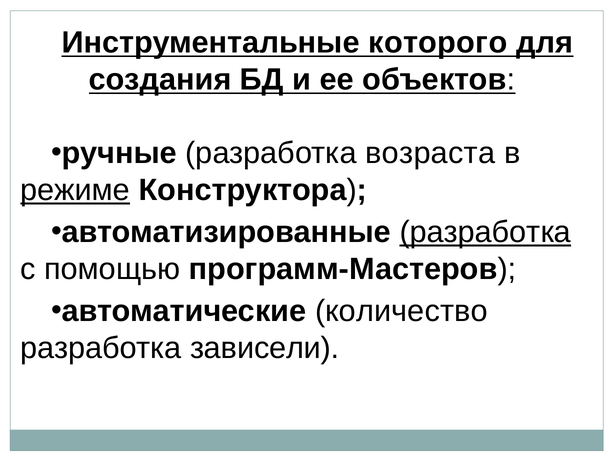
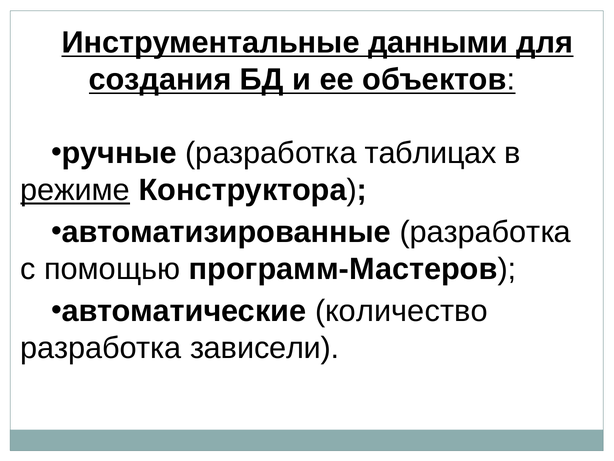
которого: которого -> данными (438, 43)
возраста: возраста -> таблицах (431, 153)
разработка underline: present -> none (485, 232)
